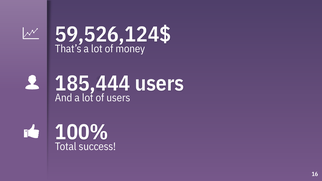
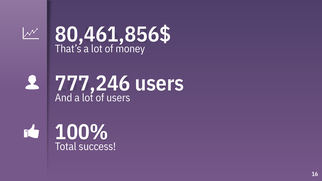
59,526,124$: 59,526,124$ -> 80,461,856$ (113, 35)
185,444: 185,444 -> 777,246 (93, 83)
